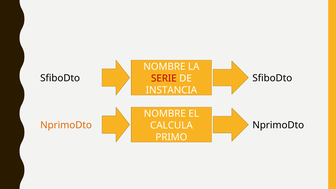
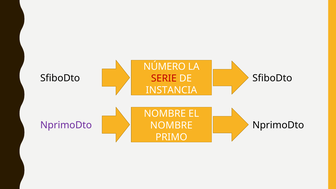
NOMBRE: NOMBRE -> NÚMERO (165, 67)
NprimoDto colour: orange -> purple (66, 125)
CALCULA: CALCULA -> NOMBRE (171, 125)
